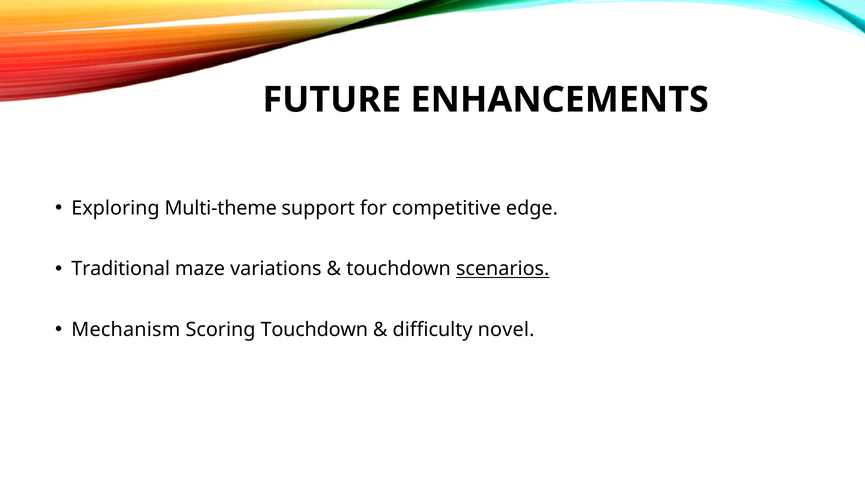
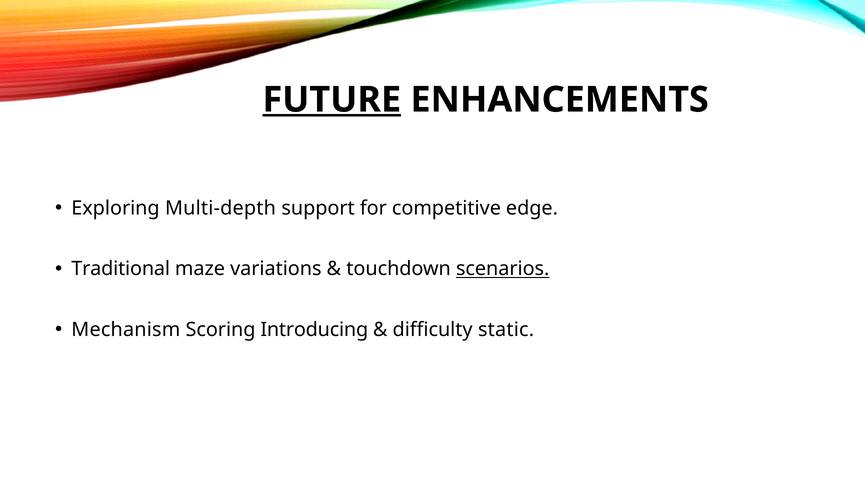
FUTURE underline: none -> present (332, 100)
Multi-theme: Multi-theme -> Multi-depth (220, 208)
Scoring Touchdown: Touchdown -> Introducing (314, 330)
novel: novel -> static (506, 330)
